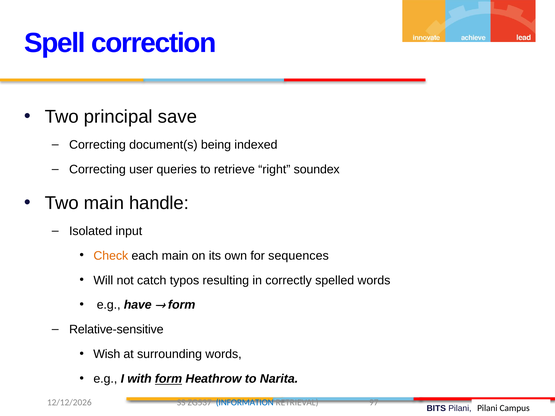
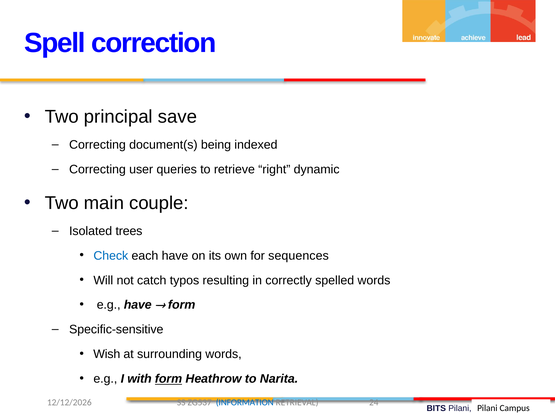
soundex: soundex -> dynamic (317, 170)
handle: handle -> couple (159, 203)
input: input -> trees (129, 231)
Check colour: orange -> blue (111, 256)
each main: main -> have (175, 256)
Relative-sensitive: Relative-sensitive -> Specific-sensitive (116, 330)
97: 97 -> 24 (374, 403)
